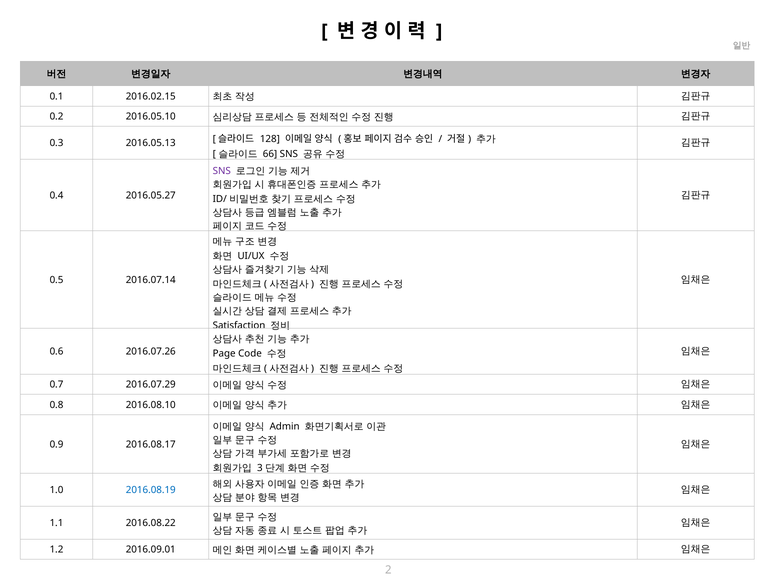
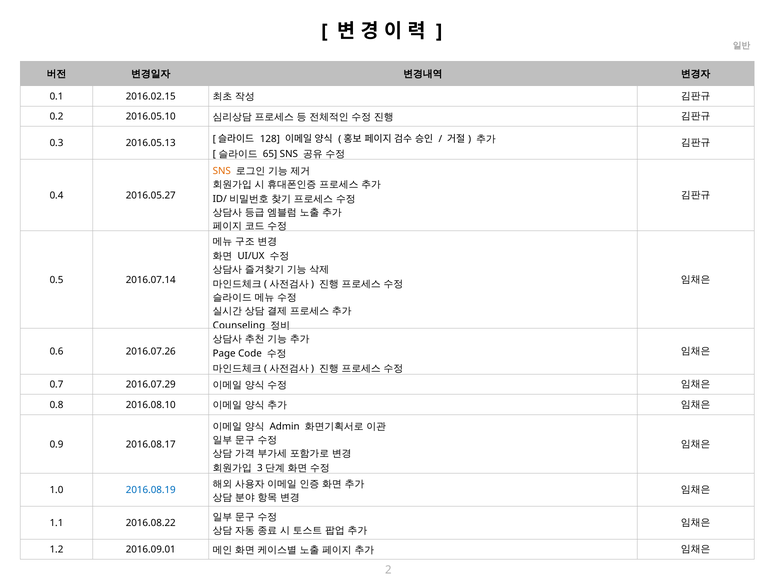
66: 66 -> 65 (270, 154)
SNS colour: purple -> orange (222, 171)
Satisfaction: Satisfaction -> Counseling (239, 326)
